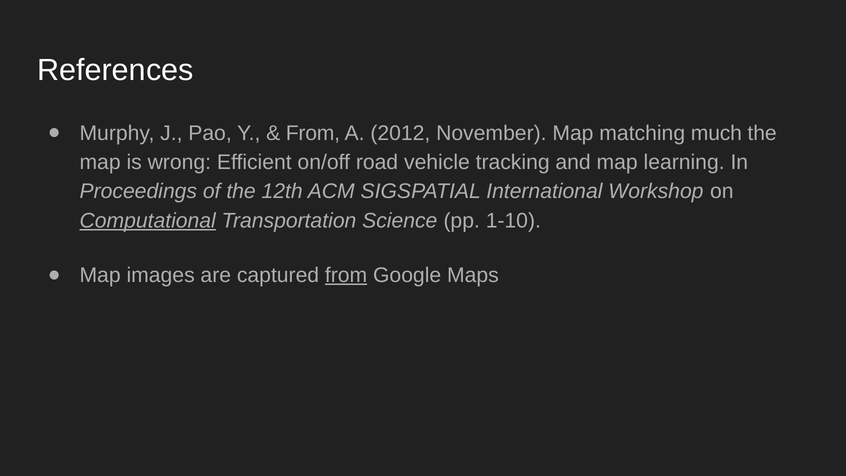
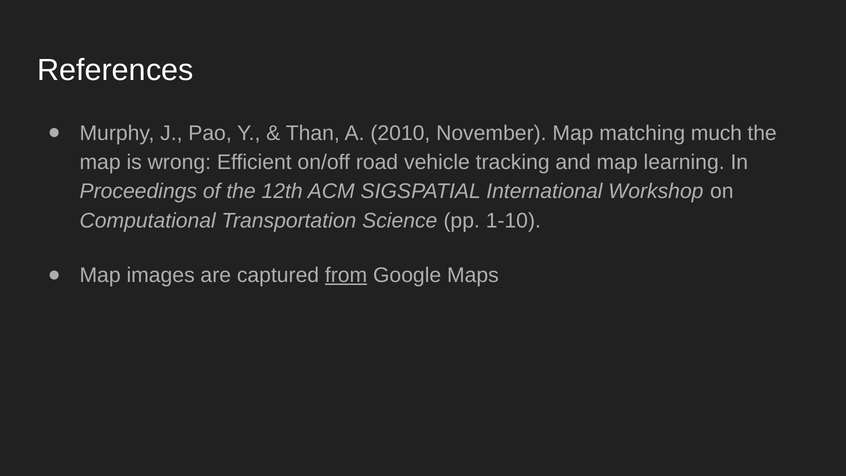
From: From -> Than (313, 133)
2012: 2012 -> 2010 (400, 133)
Computational underline: present -> none (148, 221)
